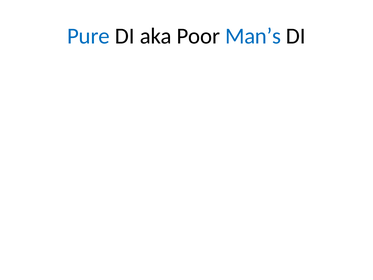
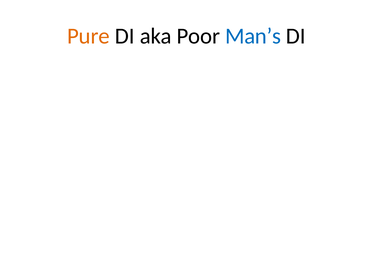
Pure colour: blue -> orange (88, 36)
